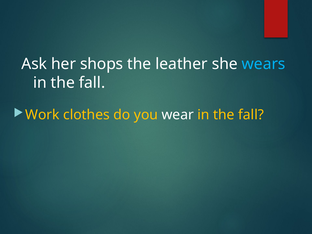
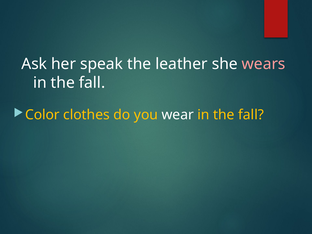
shops: shops -> speak (102, 64)
wears colour: light blue -> pink (264, 64)
Work: Work -> Color (42, 115)
